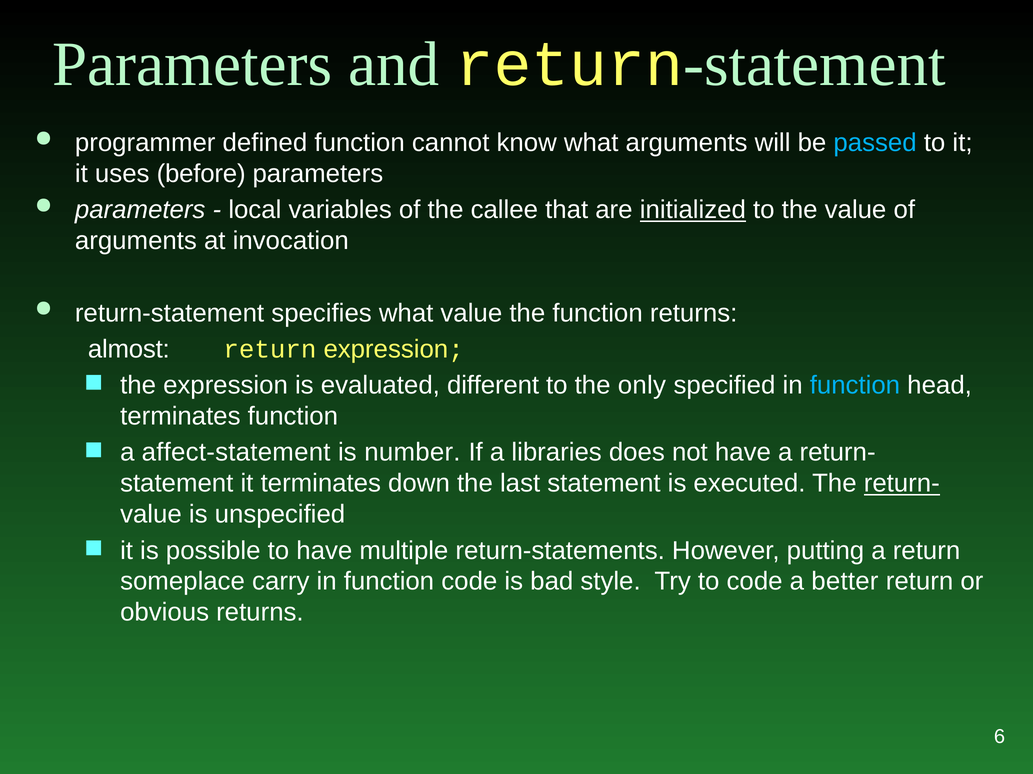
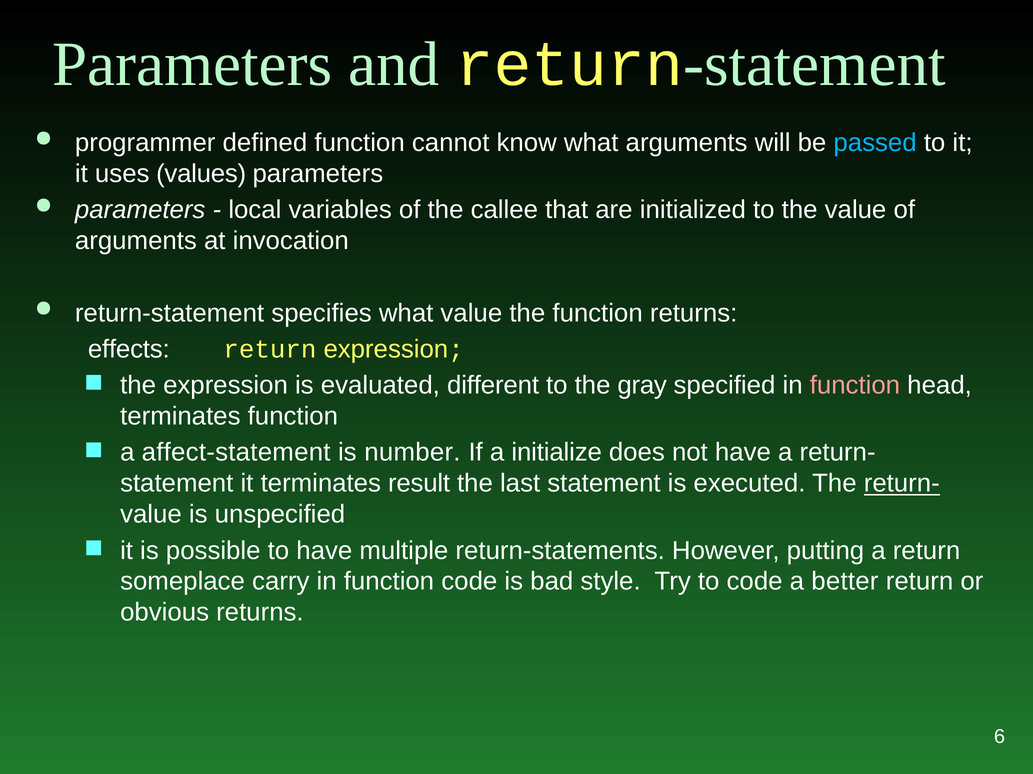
before: before -> values (201, 174)
initialized underline: present -> none (693, 210)
almost: almost -> effects (129, 350)
only: only -> gray (642, 386)
function colour: light blue -> pink (855, 386)
libraries: libraries -> initialize (557, 453)
down: down -> result (419, 484)
